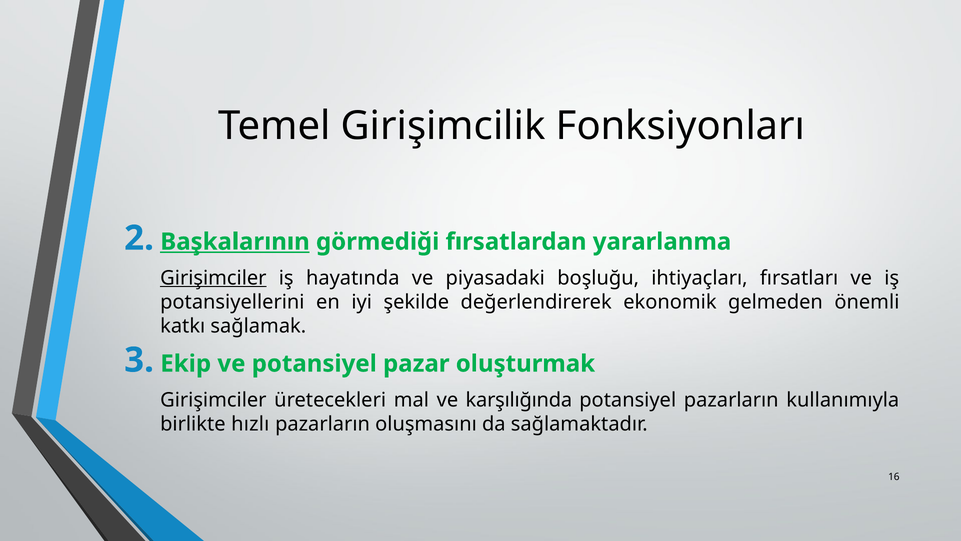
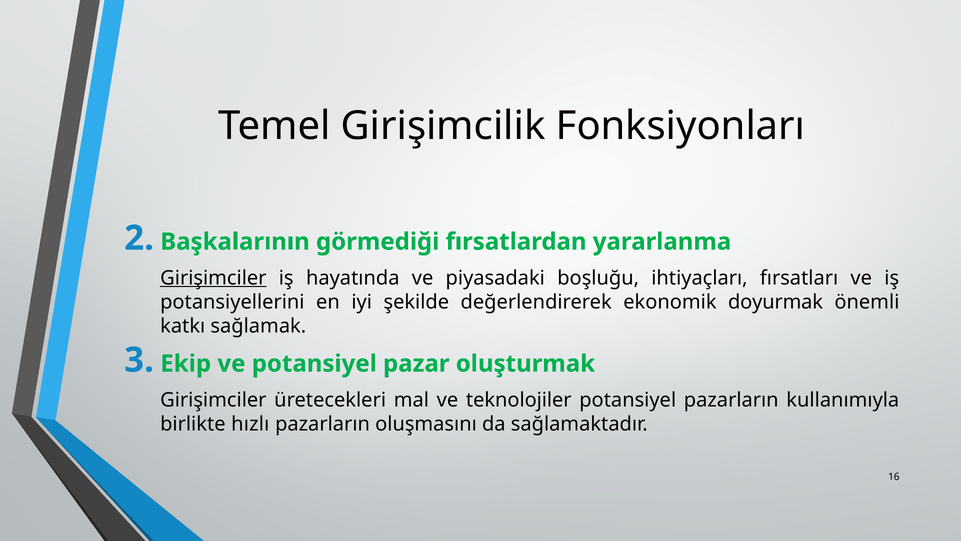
Başkalarının underline: present -> none (235, 242)
gelmeden: gelmeden -> doyurmak (776, 302)
karşılığında: karşılığında -> teknolojiler (519, 400)
